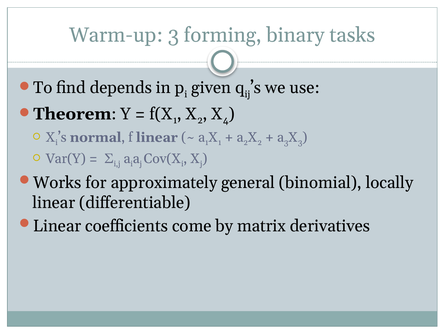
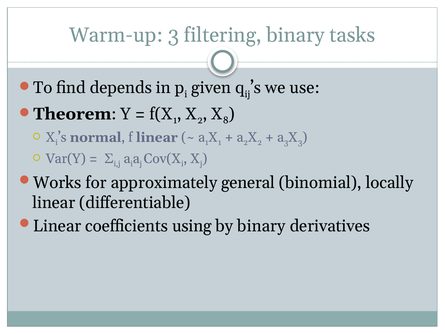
forming: forming -> filtering (223, 35)
4: 4 -> 8 (226, 120)
come: come -> using (192, 226)
by matrix: matrix -> binary (261, 226)
